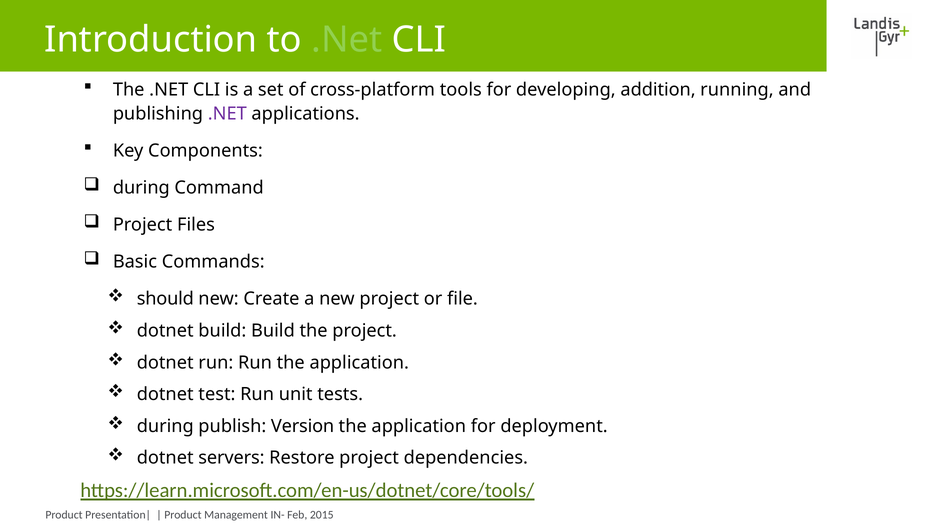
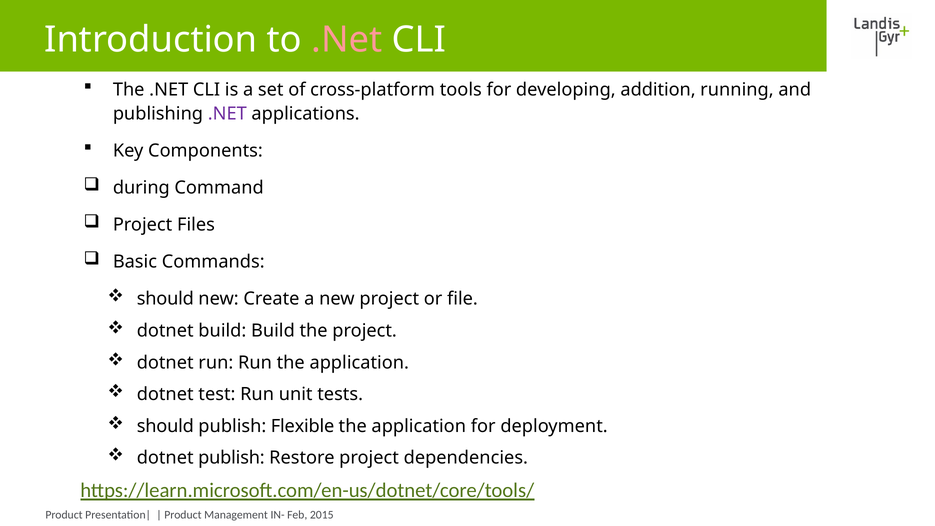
.Net colour: light green -> pink (347, 40)
during: during -> should (165, 426)
Version: Version -> Flexible (303, 426)
dotnet servers: servers -> publish (231, 458)
